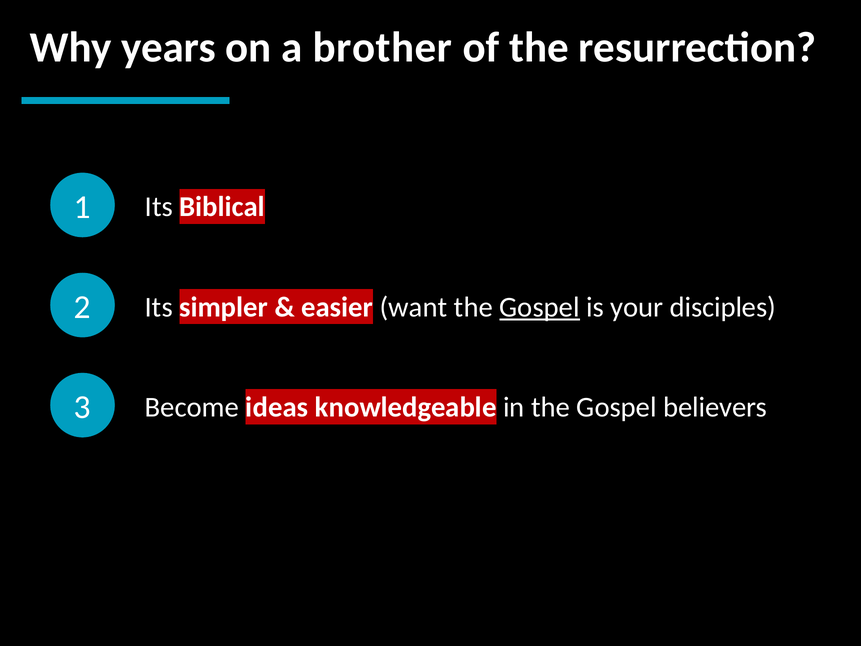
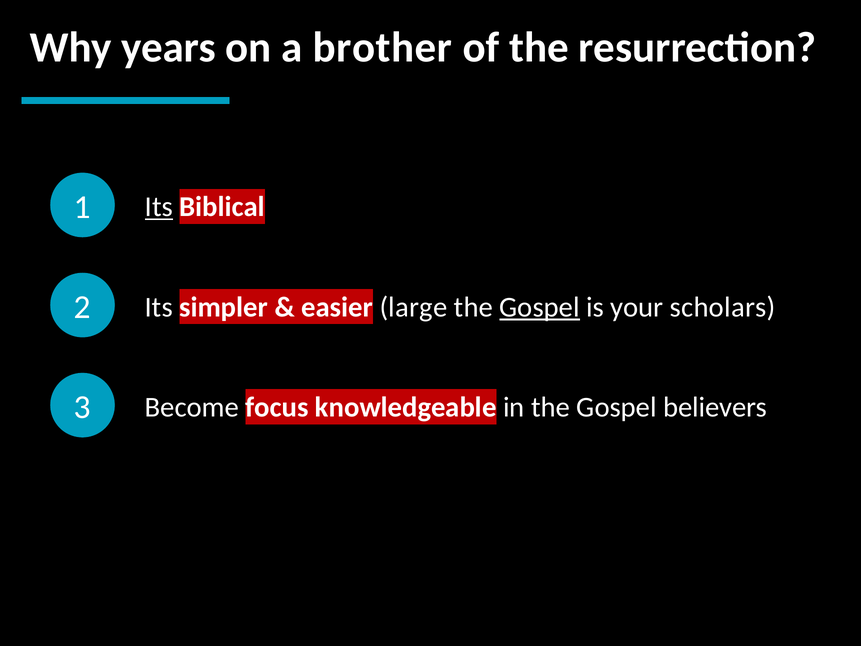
Its underline: none -> present (159, 207)
want: want -> large (413, 307)
disciples: disciples -> scholars (723, 307)
ideas: ideas -> focus (277, 407)
